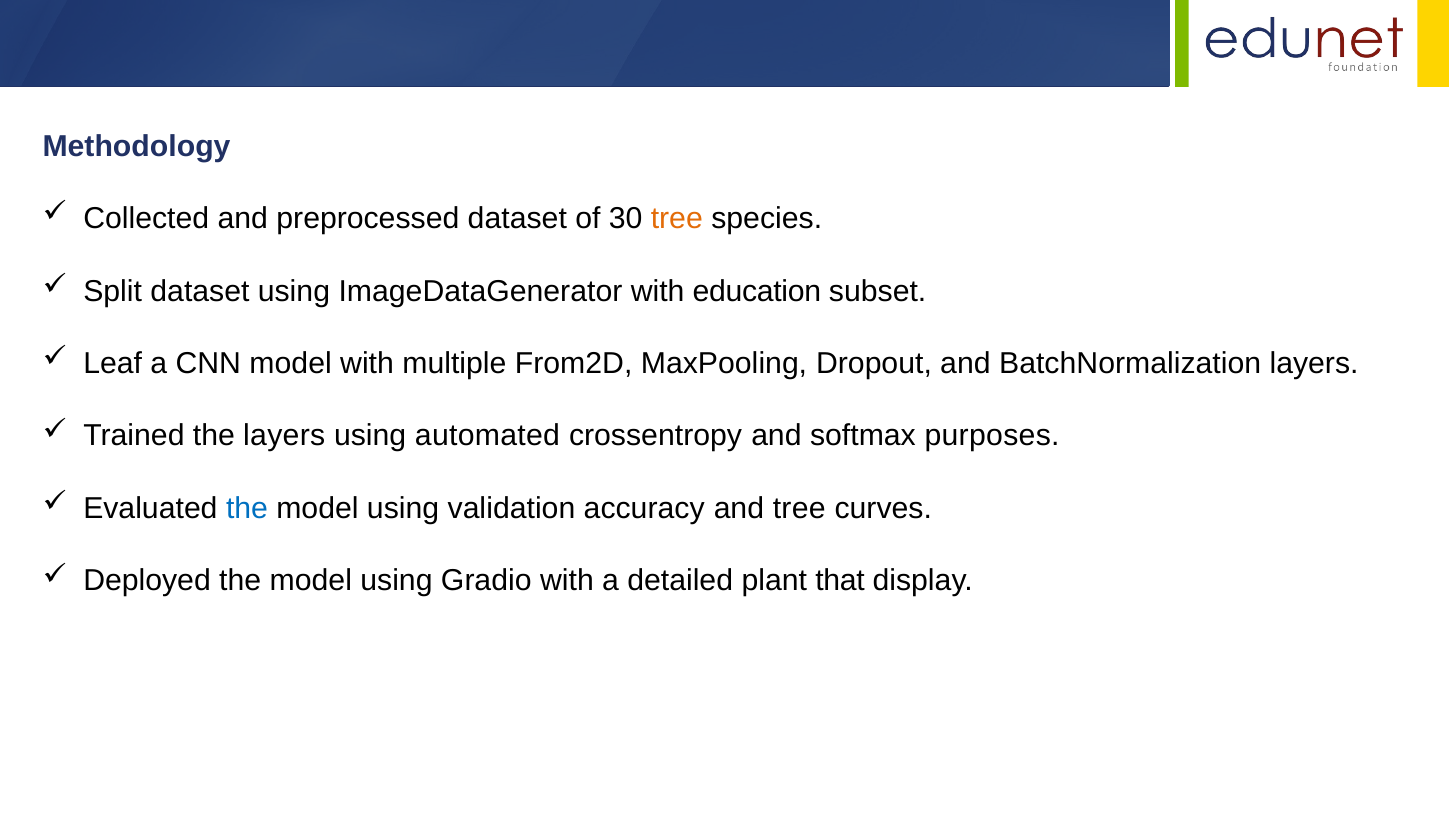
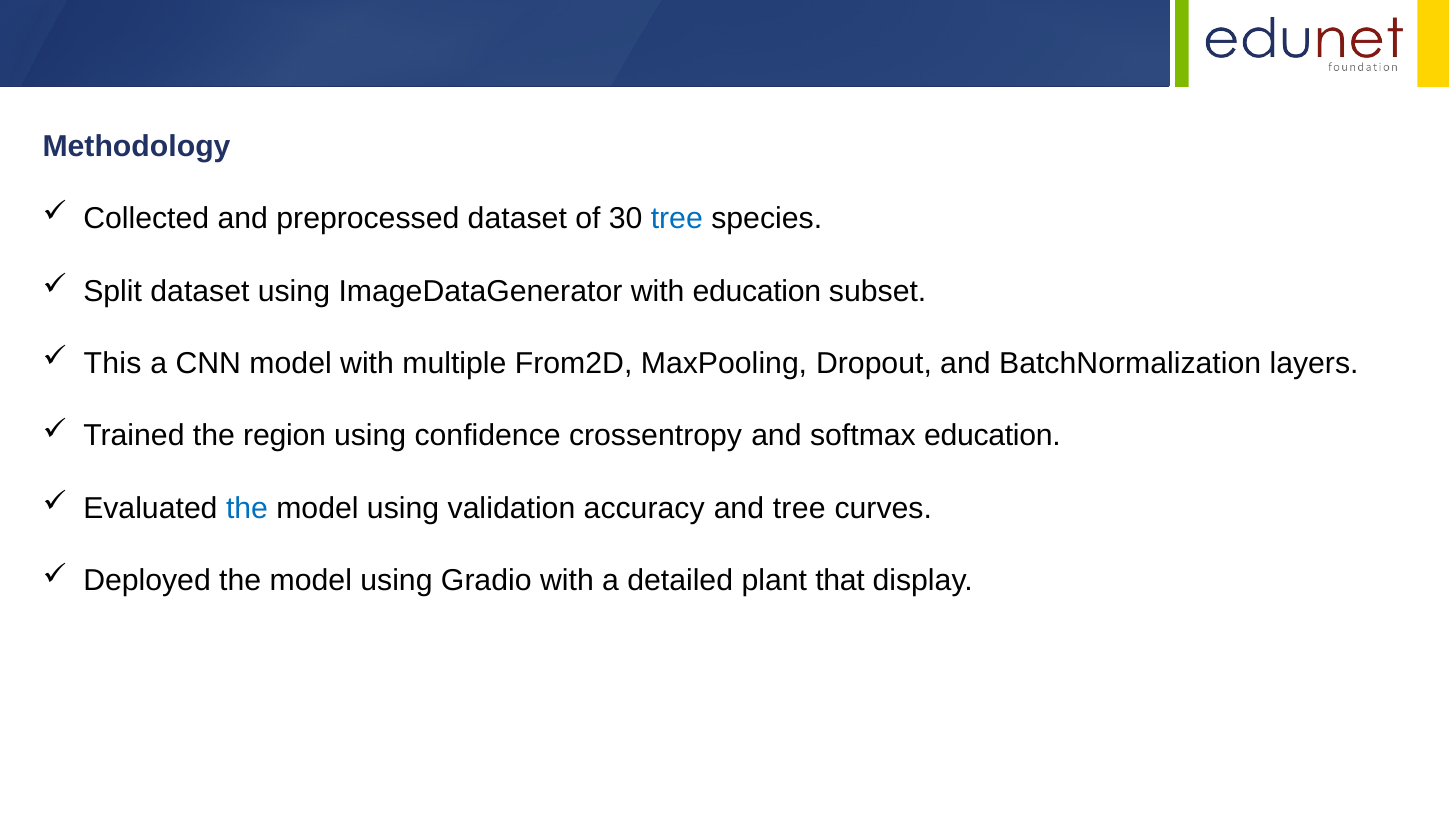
tree colour: orange -> blue (677, 219)
Leaf: Leaf -> This (112, 364)
the layers: layers -> region (285, 436)
automated: automated -> confidence (488, 436)
softmax purposes: purposes -> education (992, 436)
